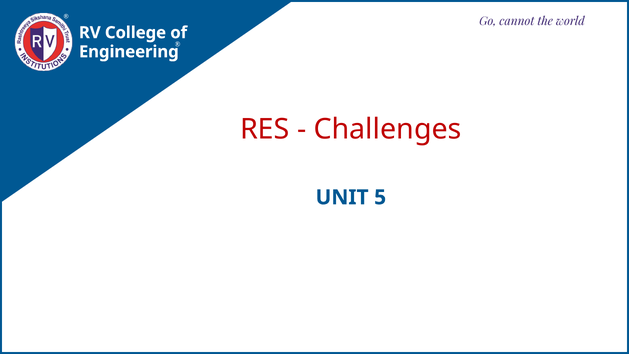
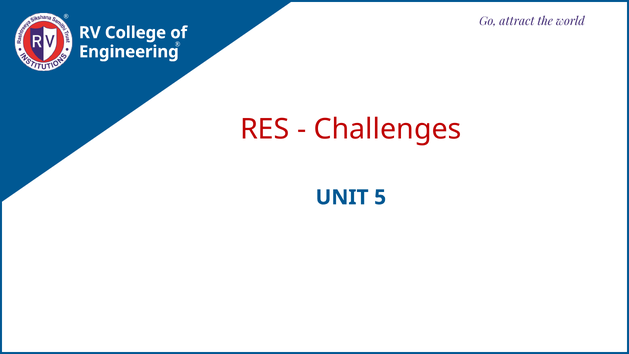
cannot: cannot -> attract (517, 21)
